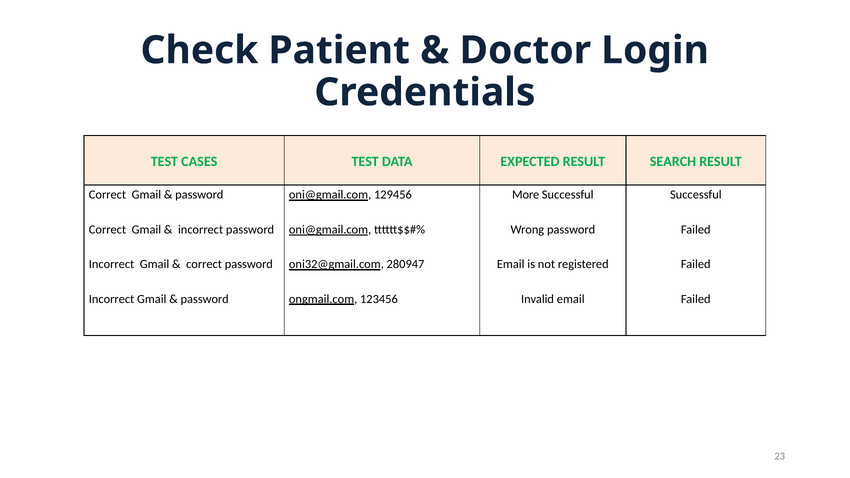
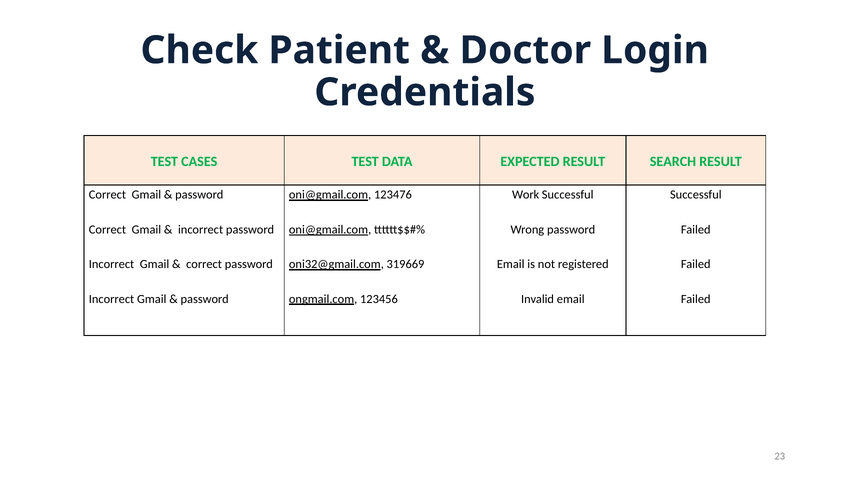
129456: 129456 -> 123476 (393, 195)
More: More -> Work (526, 195)
280947: 280947 -> 319669 (405, 264)
